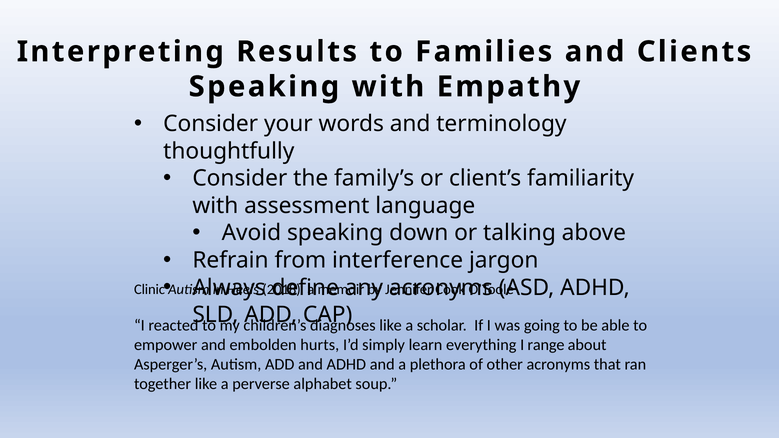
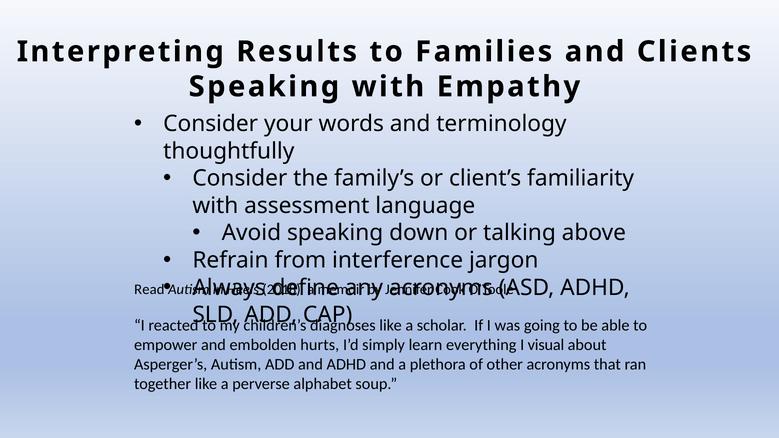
Clinic: Clinic -> Read (149, 290)
range: range -> visual (546, 345)
